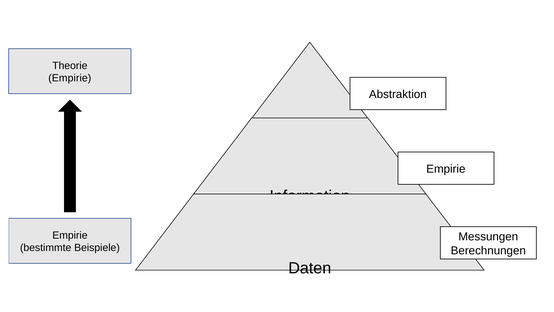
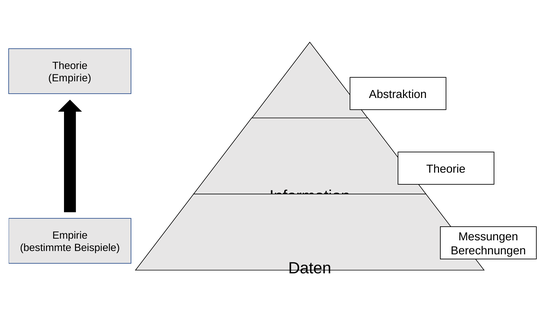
Empirie: Empirie -> Theorie (446, 169)
